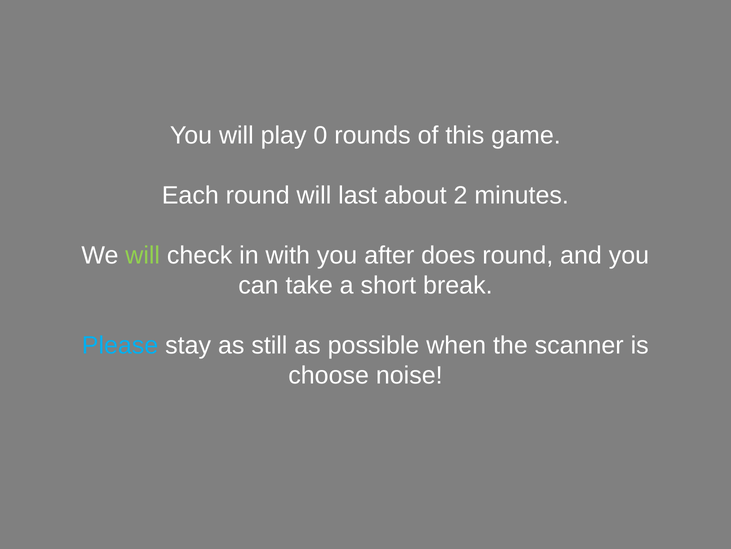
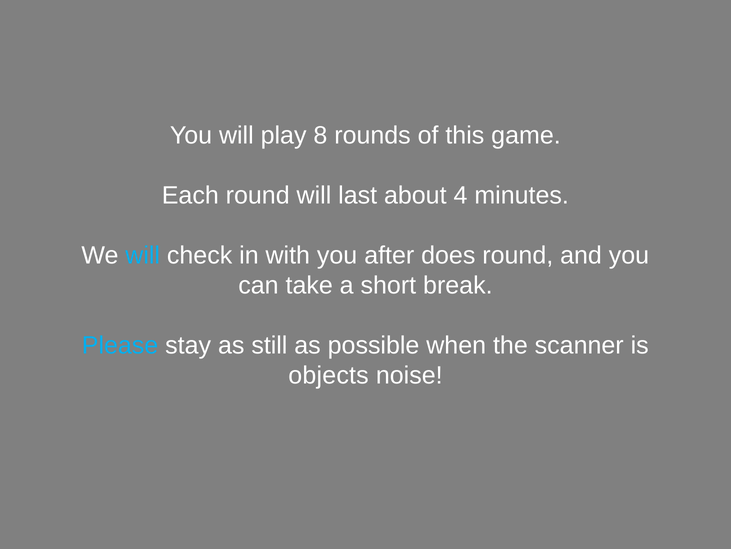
0: 0 -> 8 (320, 135)
2: 2 -> 4 (460, 195)
will colour: light green -> light blue (143, 255)
choose: choose -> objects (329, 375)
